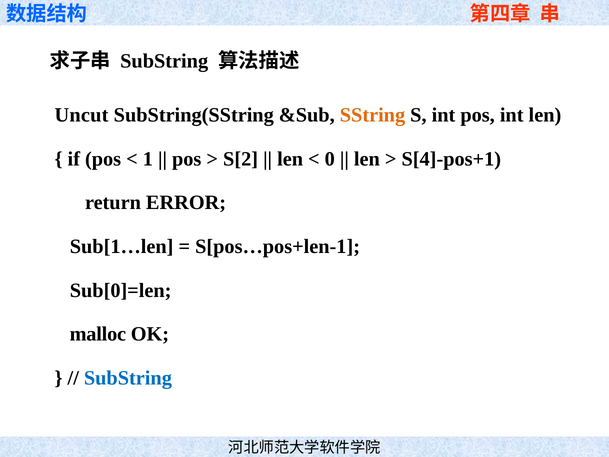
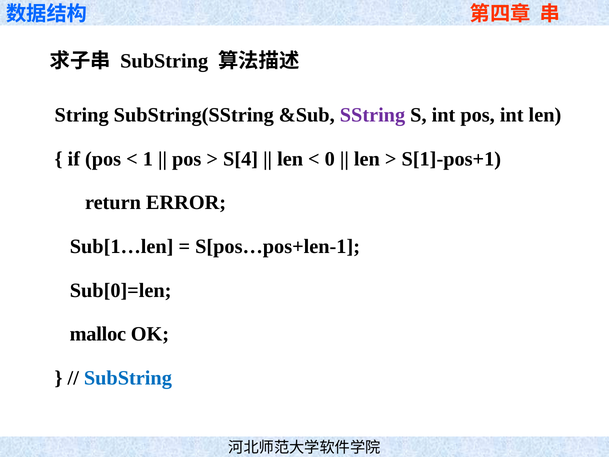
Uncut: Uncut -> String (82, 115)
SString colour: orange -> purple (373, 115)
S[2: S[2 -> S[4 (241, 159)
S[4]-pos+1: S[4]-pos+1 -> S[1]-pos+1 (451, 159)
